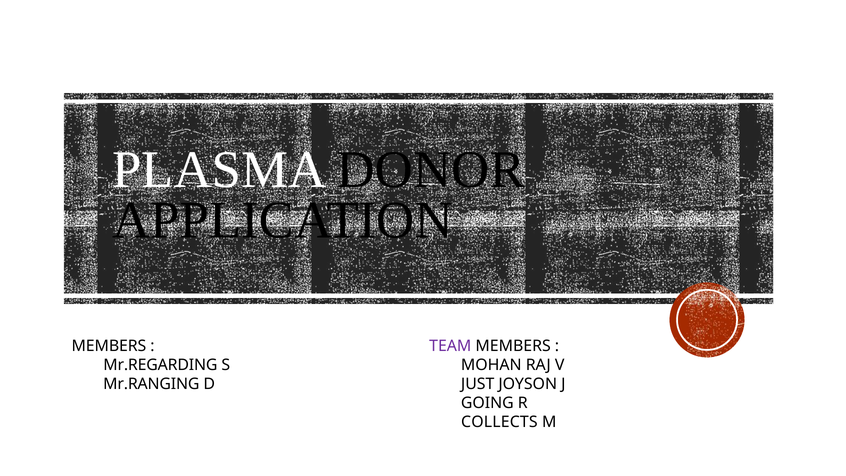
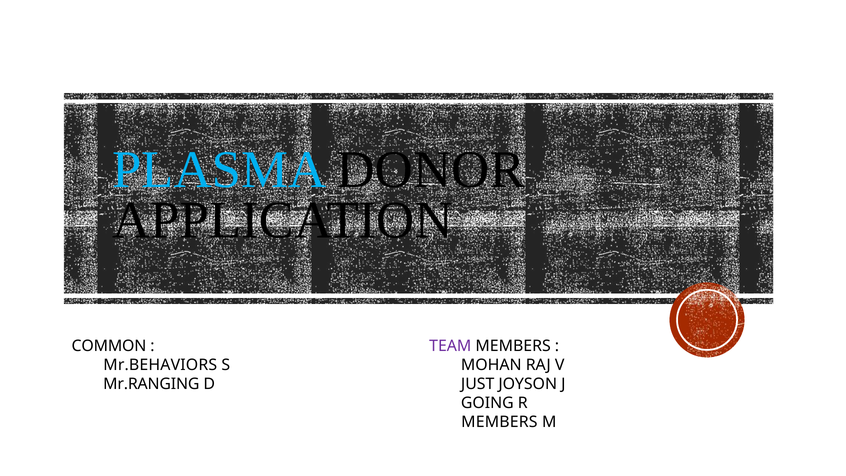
PLASMA colour: white -> light blue (219, 170)
MEMBERS: MEMBERS -> COMMON (109, 346)
Mr.REGARDING: Mr.REGARDING -> Mr.BEHAVIORS (160, 365)
COLLECTS: COLLECTS -> MEMBERS (499, 422)
